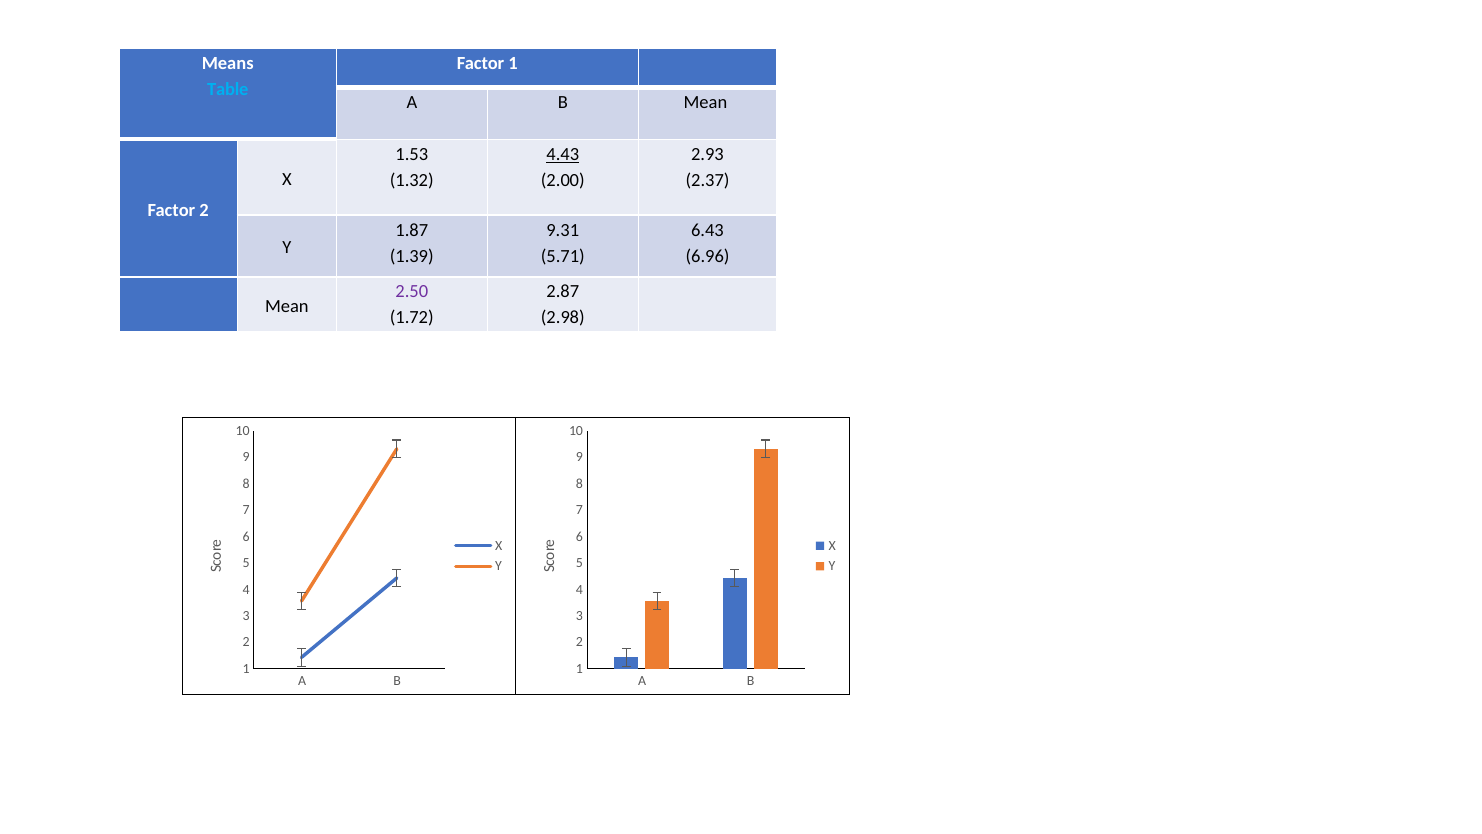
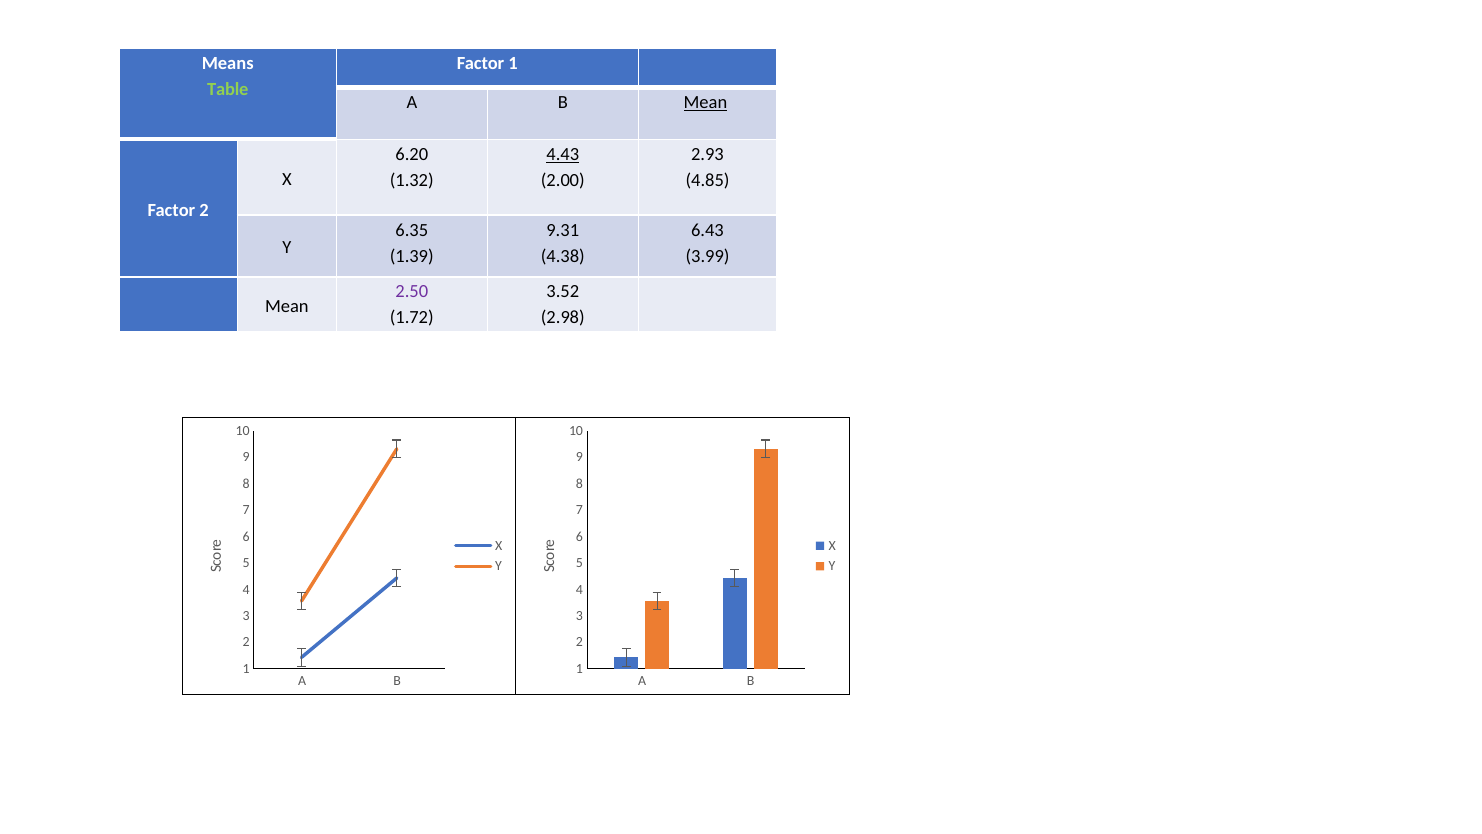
Table colour: light blue -> light green (228, 89)
Mean underline: none -> present (705, 102)
1.53: 1.53 -> 6.20 (412, 154)
2.37: 2.37 -> 4.85 (708, 180)
1.87: 1.87 -> 6.35 (412, 230)
5.71: 5.71 -> 4.38 (563, 256)
6.96: 6.96 -> 3.99 (708, 256)
2.87: 2.87 -> 3.52 (563, 292)
